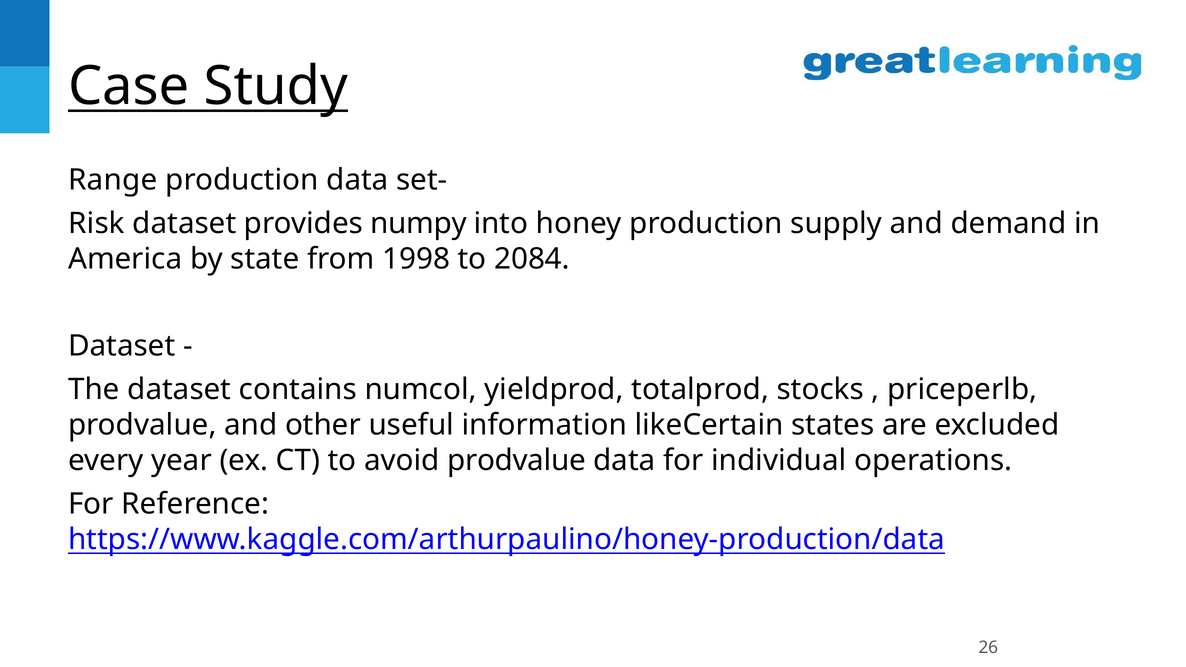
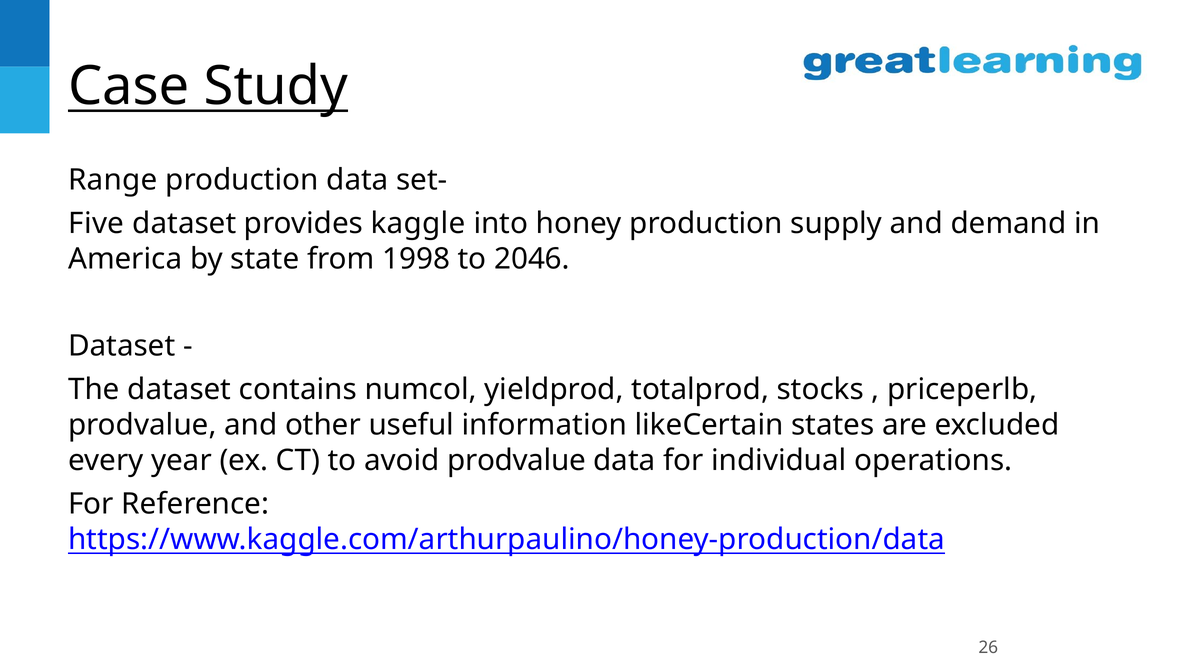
Risk: Risk -> Five (96, 223)
numpy: numpy -> kaggle (418, 223)
2084: 2084 -> 2046 (532, 259)
